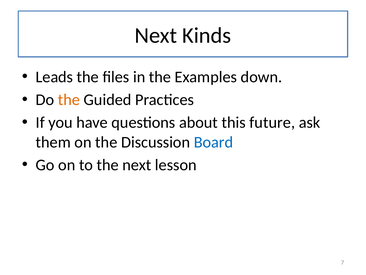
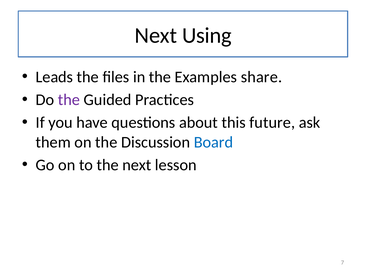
Kinds: Kinds -> Using (207, 35)
down: down -> share (261, 77)
the colour: orange -> purple (69, 100)
